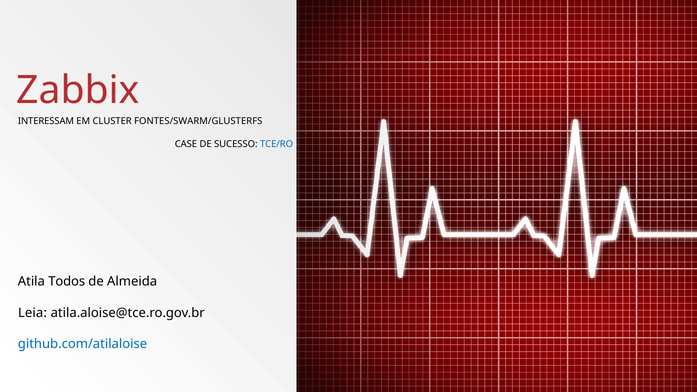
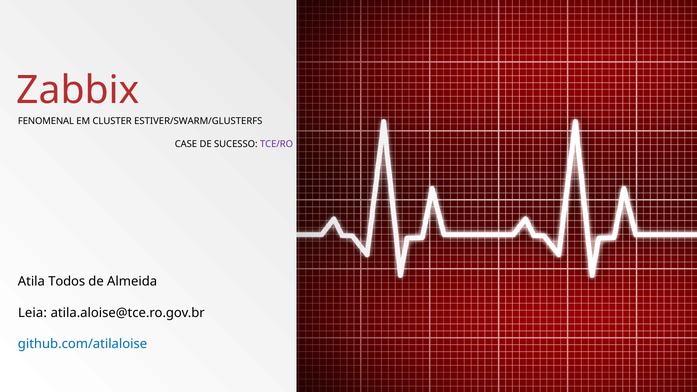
INTERESSAM: INTERESSAM -> FENOMENAL (46, 121)
FONTES/SWARM/GLUSTERFS: FONTES/SWARM/GLUSTERFS -> ESTIVER/SWARM/GLUSTERFS (198, 121)
TCE/RO colour: blue -> purple (277, 144)
